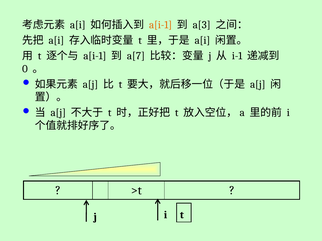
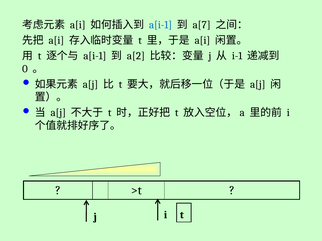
a[i-1 colour: orange -> blue (161, 25)
a[3: a[3 -> a[7 (202, 25)
a[7: a[7 -> a[2 (136, 56)
